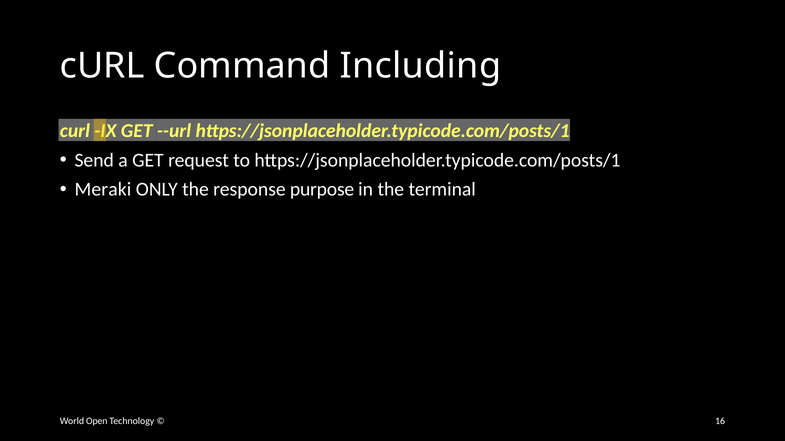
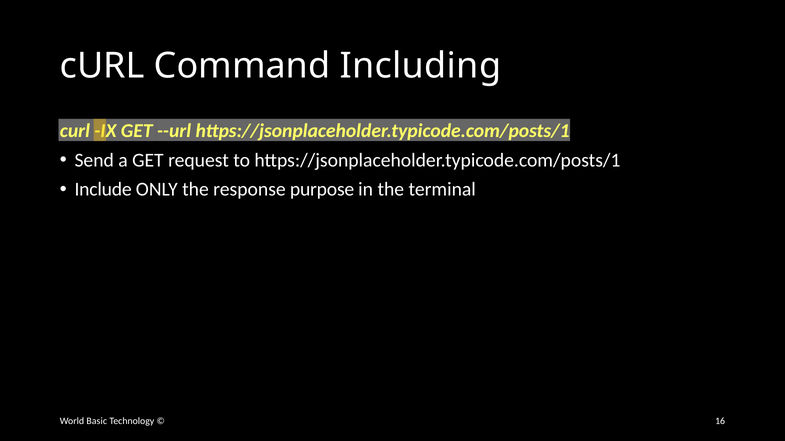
Meraki: Meraki -> Include (103, 190)
Open: Open -> Basic (97, 422)
